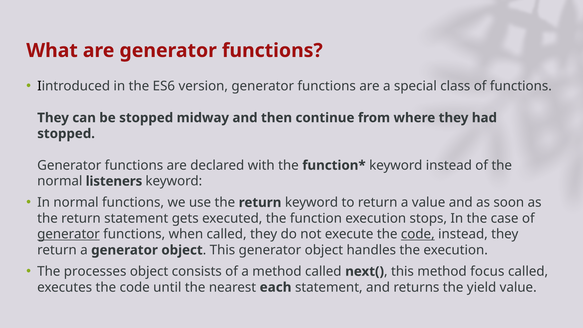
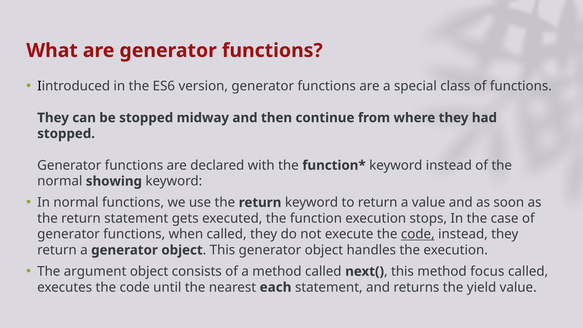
listeners: listeners -> showing (114, 181)
generator underline: present -> none (69, 234)
processes: processes -> argument (95, 271)
